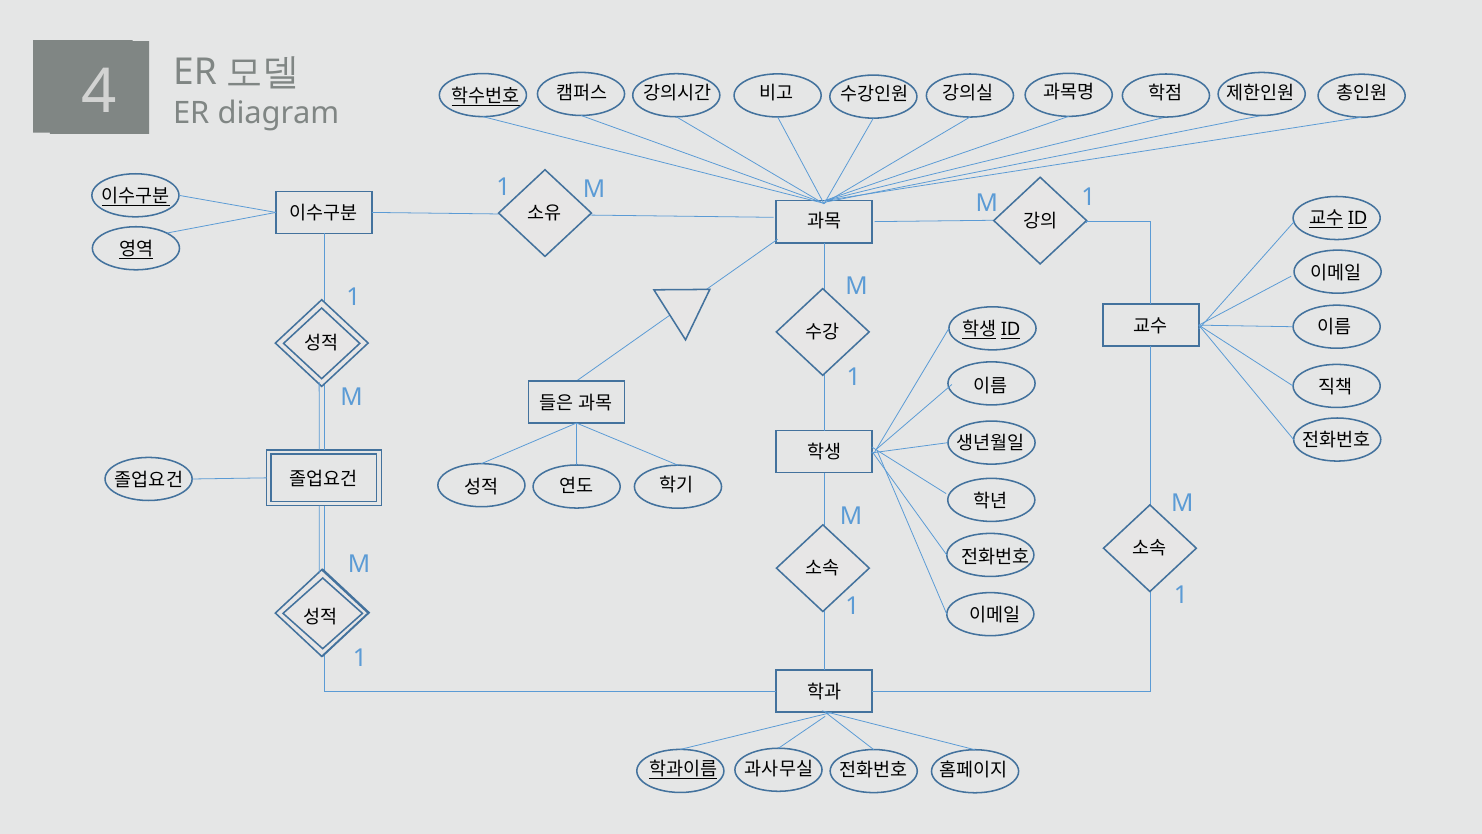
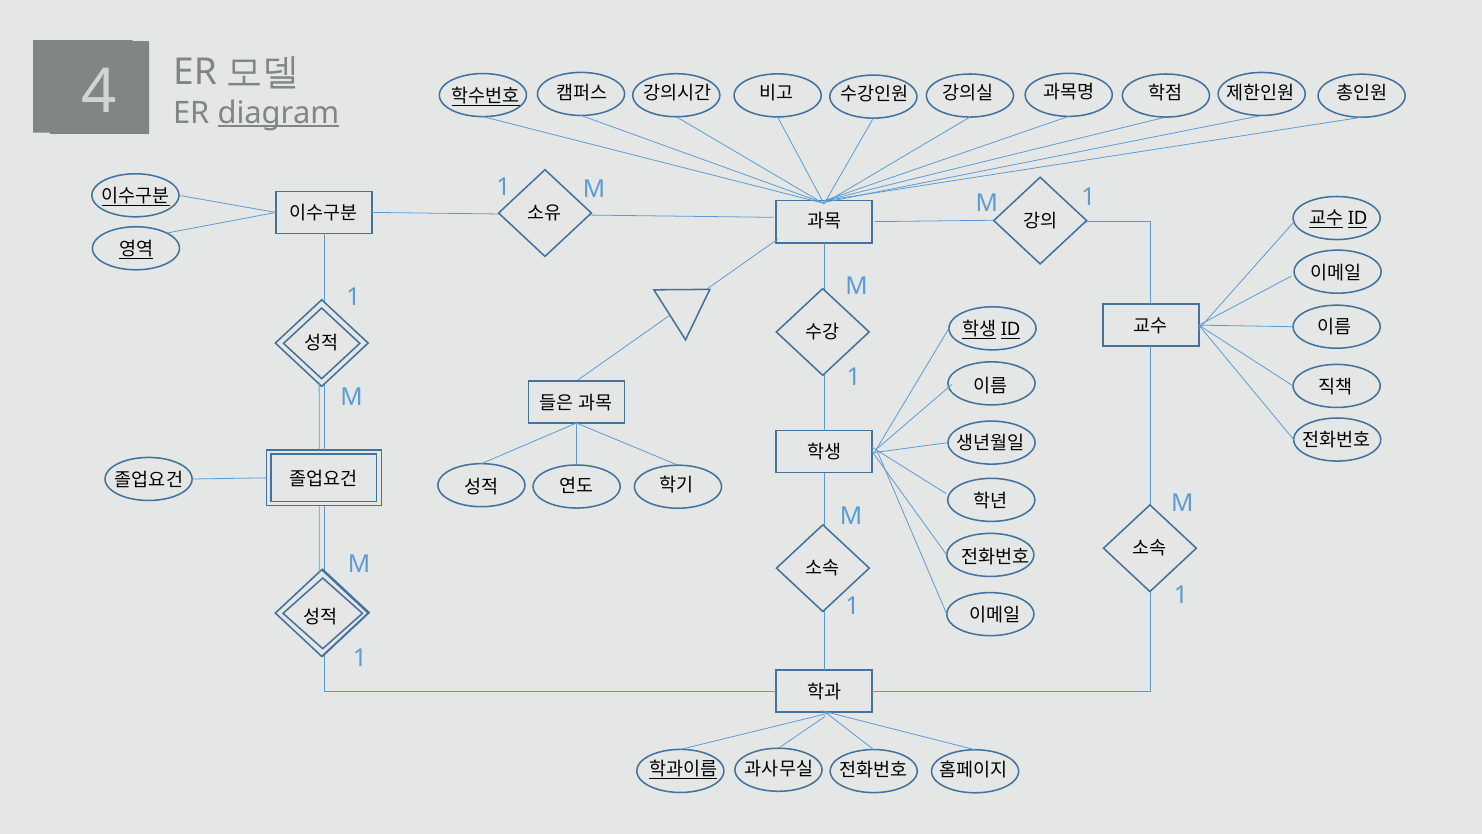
diagram underline: none -> present (279, 113)
